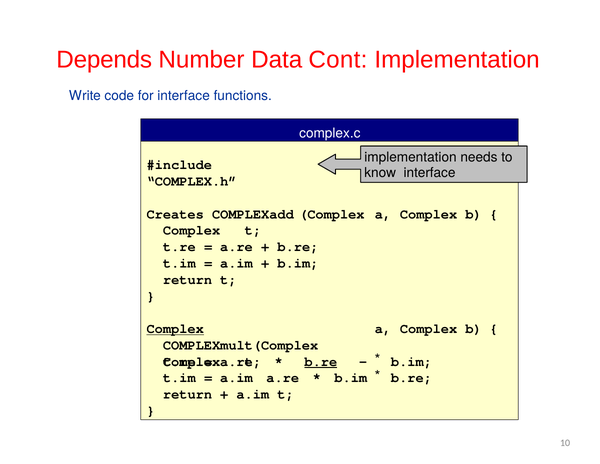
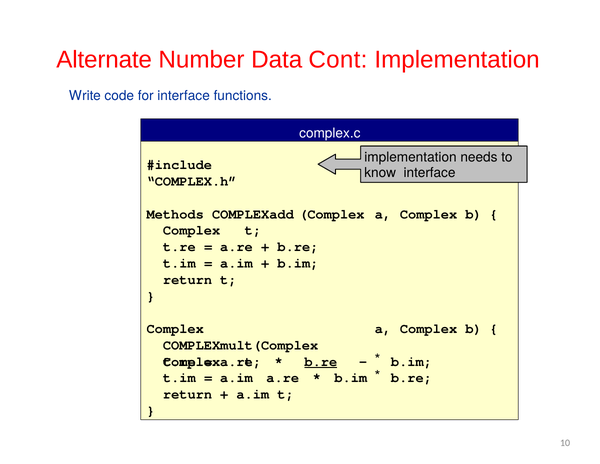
Depends: Depends -> Alternate (104, 60)
Creates: Creates -> Methods (175, 214)
Complex underline: present -> none (175, 329)
